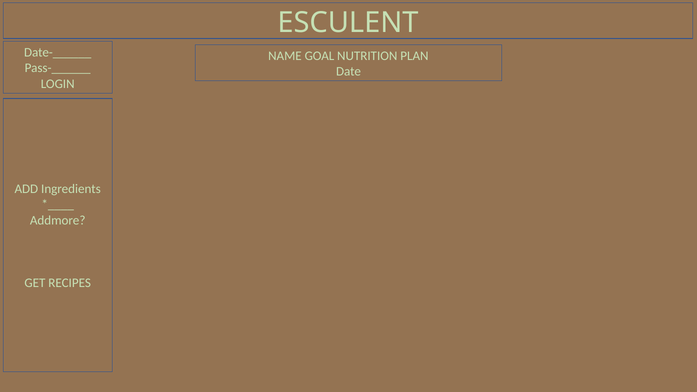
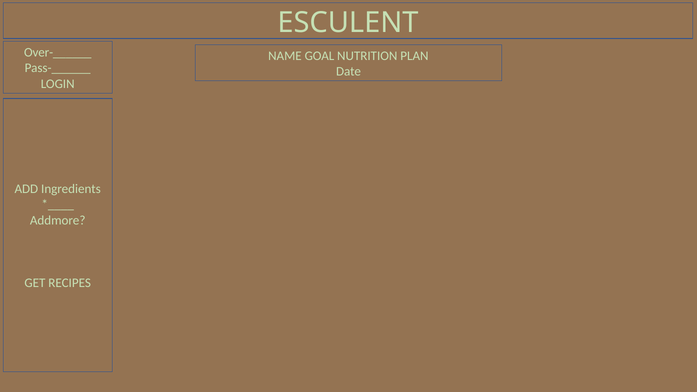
Date-______: Date-______ -> Over-______ (58, 53)
